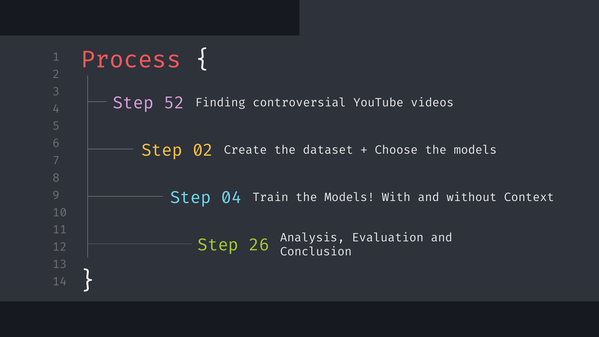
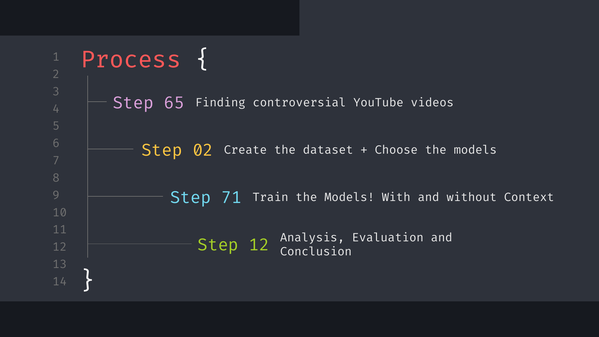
52: 52 -> 65 (174, 103)
04: 04 -> 71 (232, 198)
Step 26: 26 -> 12 (259, 245)
